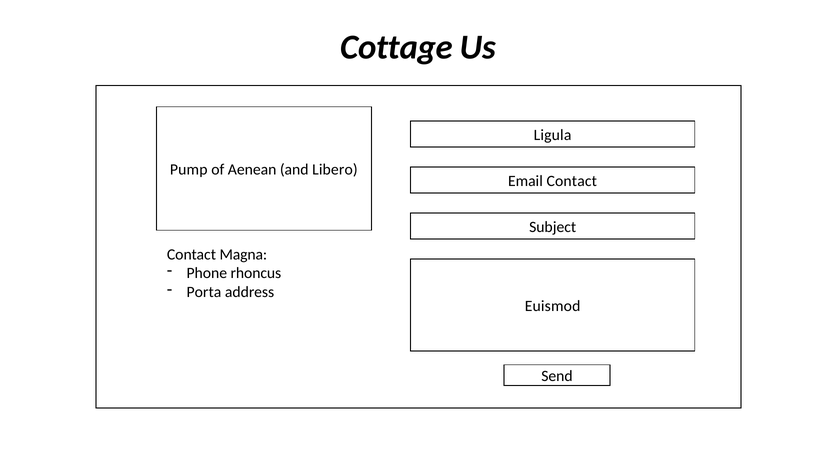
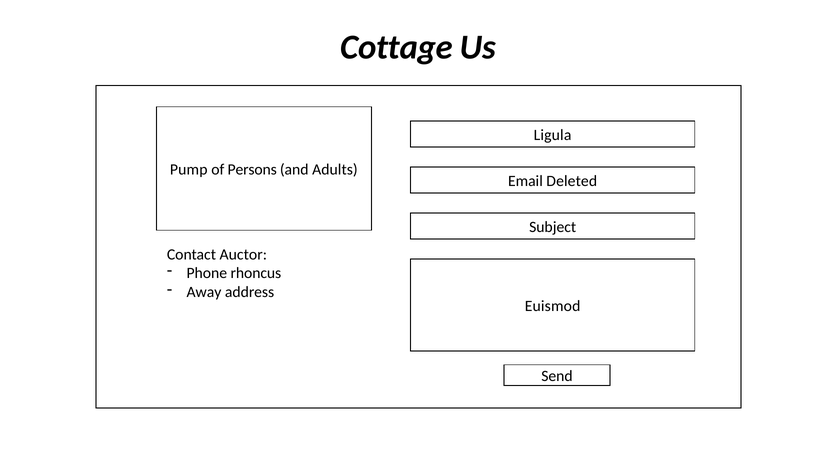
Aenean: Aenean -> Persons (252, 170)
Libero: Libero -> Adults (335, 170)
Email Contact: Contact -> Deleted (572, 181)
Magna: Magna -> Auctor (243, 254)
Porta: Porta -> Away (204, 292)
